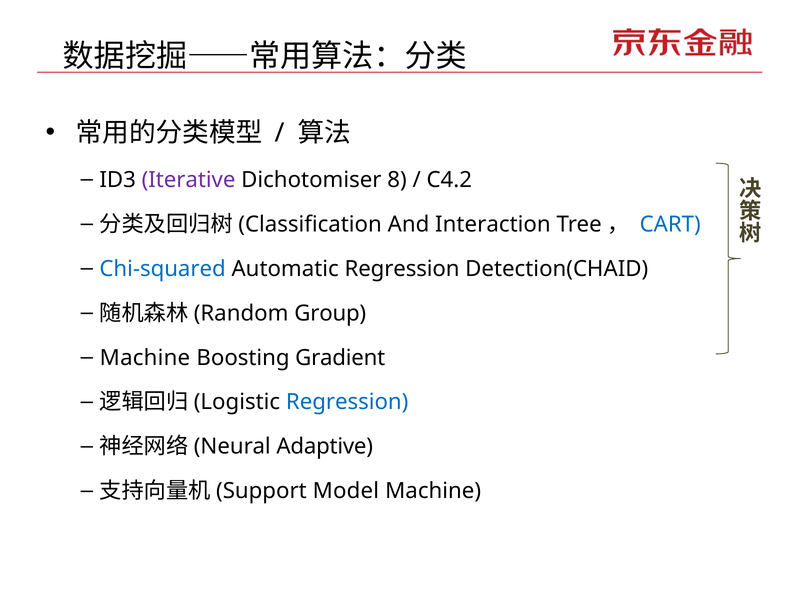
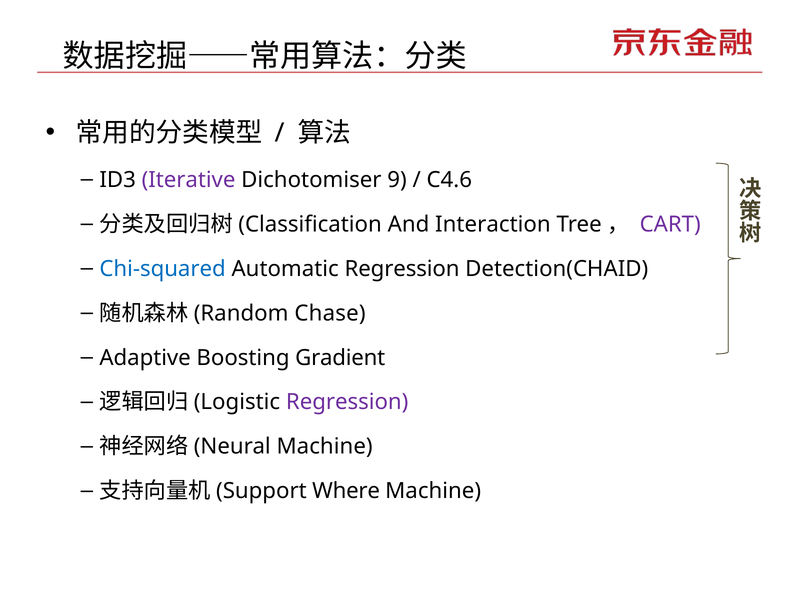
8: 8 -> 9 (397, 180)
C4.2: C4.2 -> C4.6 (449, 180)
CART colour: blue -> purple (670, 224)
Group: Group -> Chase (330, 313)
Machine: Machine -> Adaptive (145, 358)
Regression colour: blue -> purple (347, 402)
Adaptive: Adaptive -> Machine (325, 447)
Model: Model -> Where (346, 491)
